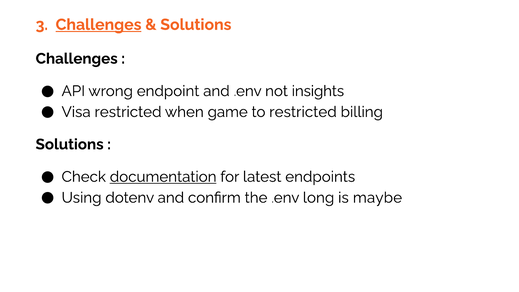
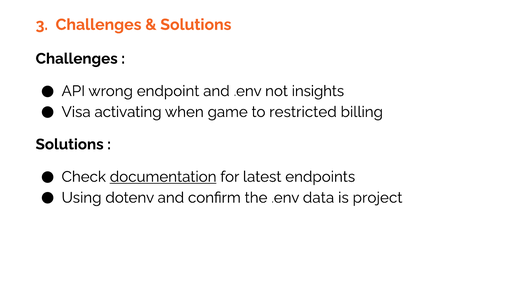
Challenges underline: present -> none (99, 25)
Visa restricted: restricted -> activating (128, 112)
long: long -> data (318, 198)
maybe: maybe -> project (378, 198)
